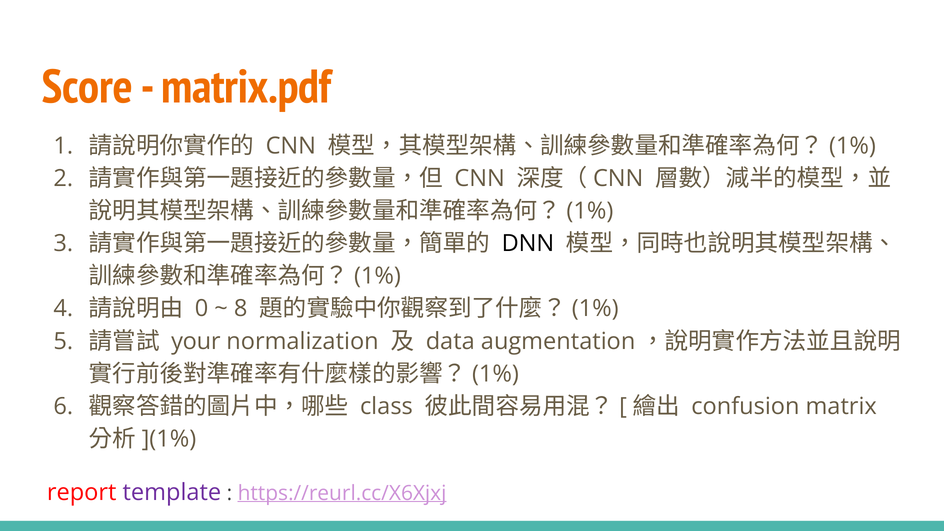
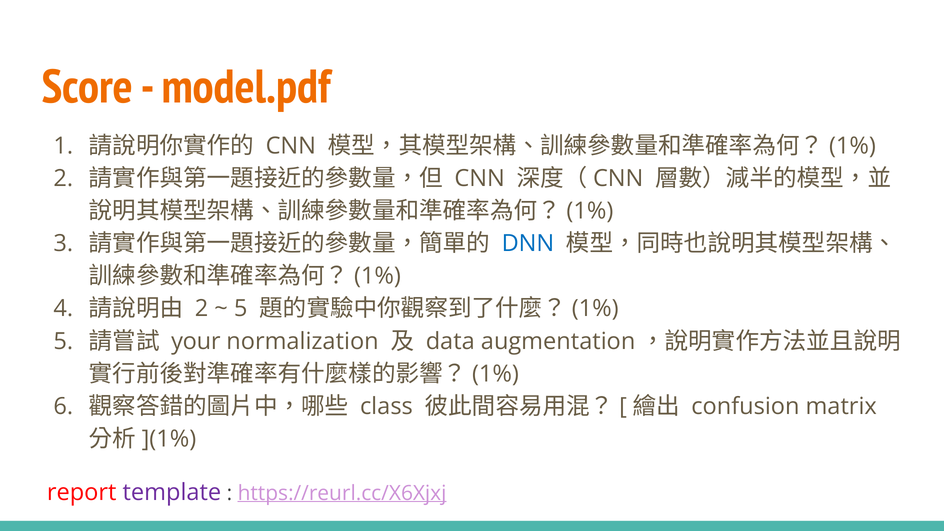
matrix.pdf: matrix.pdf -> model.pdf (246, 87)
DNN colour: black -> blue (528, 244)
0: 0 -> 2 (202, 309)
8: 8 -> 5 (241, 309)
